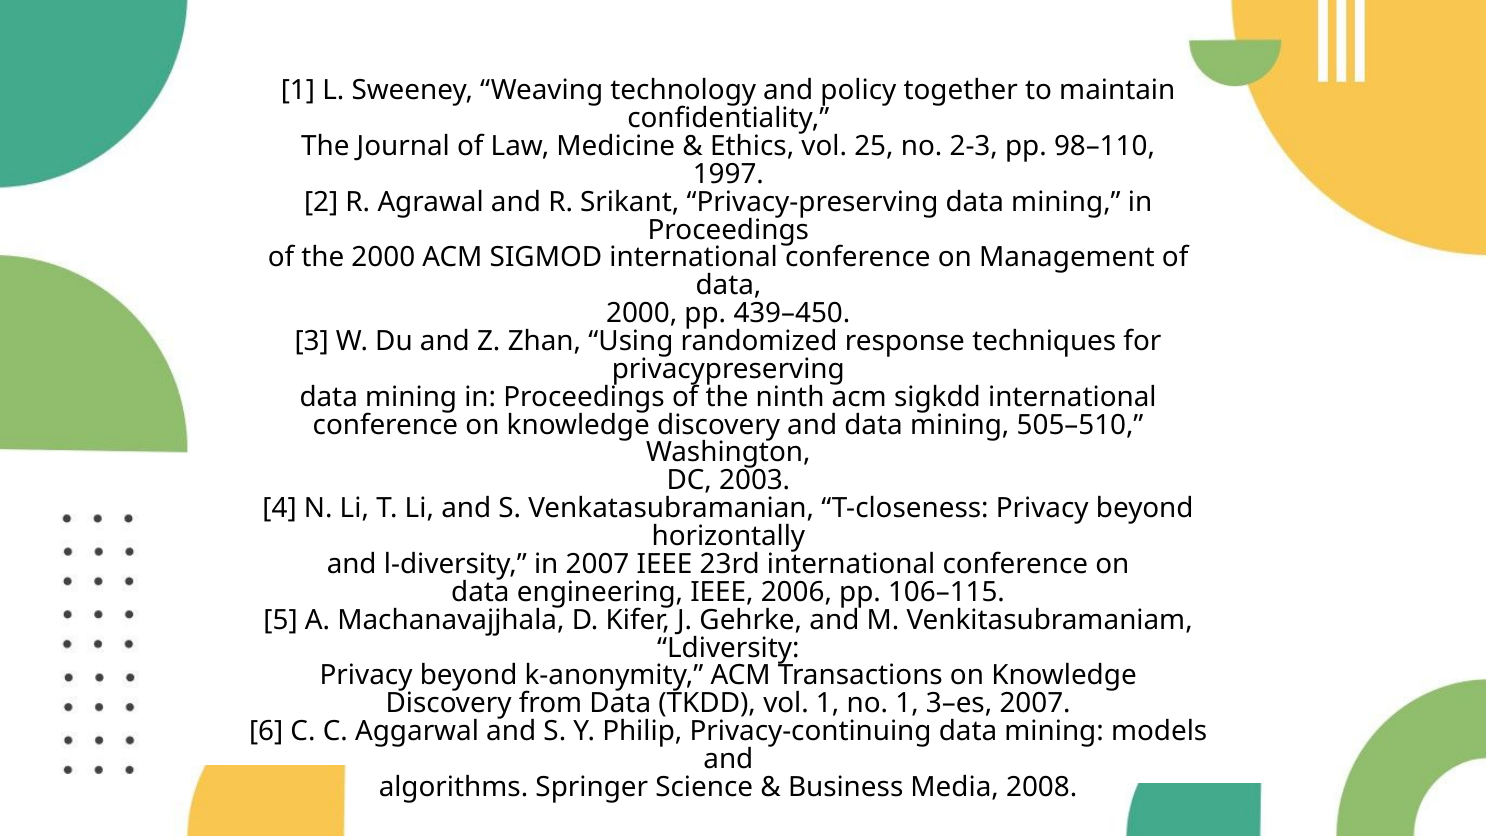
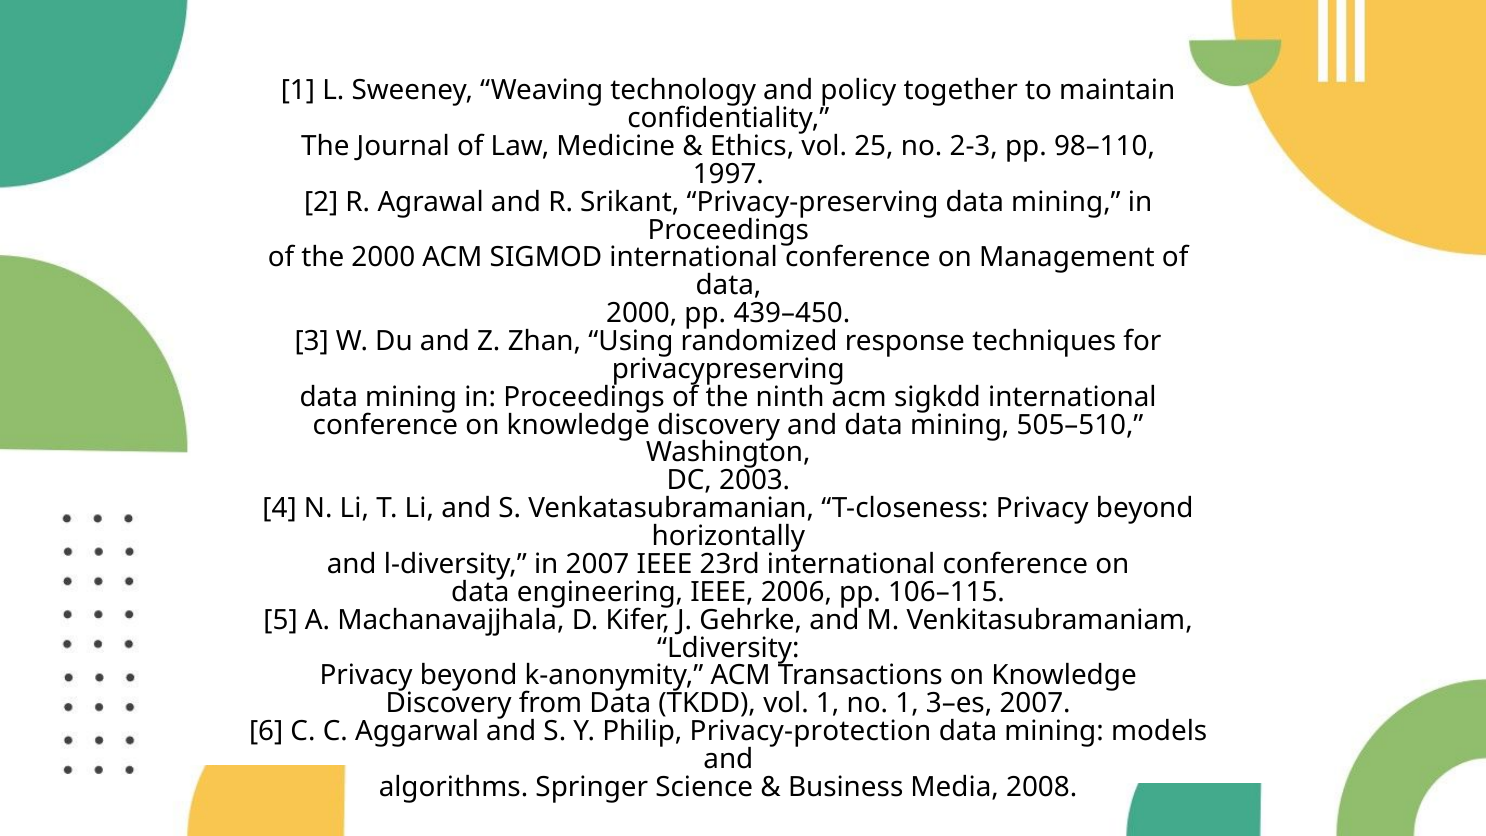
Privacy-continuing: Privacy-continuing -> Privacy-protection (810, 731)
